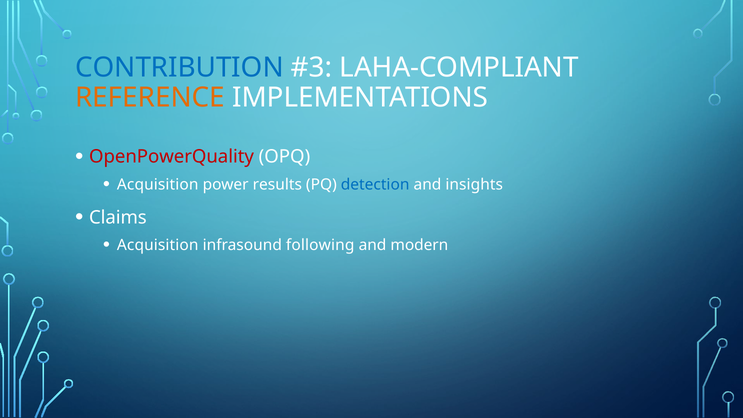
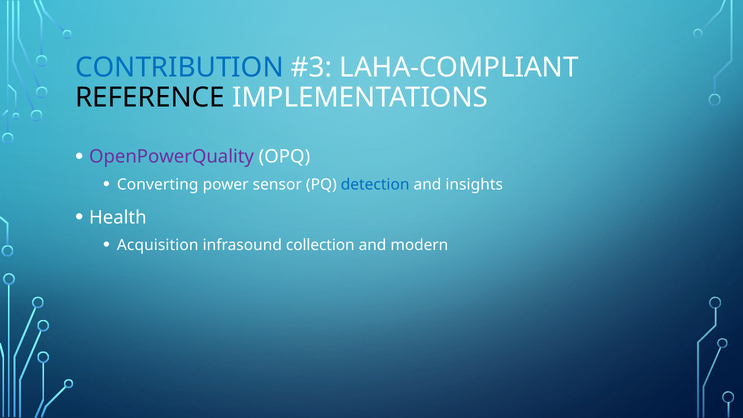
REFERENCE colour: orange -> black (150, 98)
OpenPowerQuality colour: red -> purple (172, 157)
Acquisition: Acquisition -> Converting (158, 185)
results: results -> sensor (277, 185)
Claims: Claims -> Health (118, 217)
following: following -> collection (320, 245)
